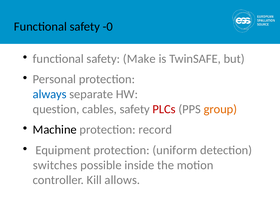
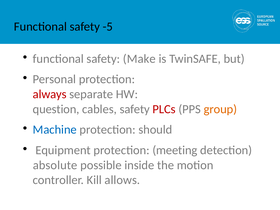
-0: -0 -> -5 (108, 27)
always colour: blue -> red (50, 94)
Machine colour: black -> blue (55, 130)
record: record -> should (155, 130)
uniform: uniform -> meeting (175, 150)
switches: switches -> absolute (55, 165)
